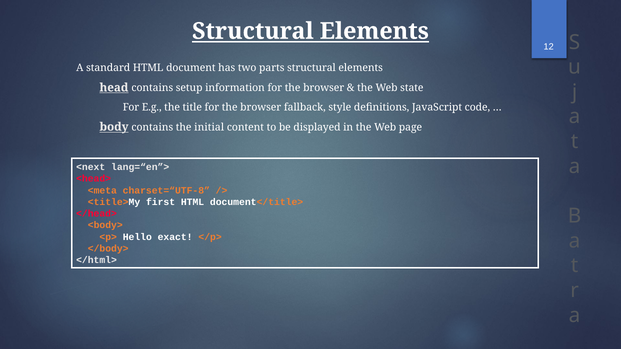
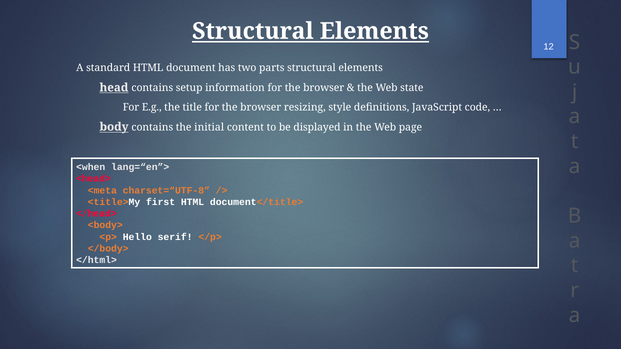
fallback: fallback -> resizing (305, 107)
<next: <next -> <when (91, 167)
exact: exact -> serif (175, 237)
